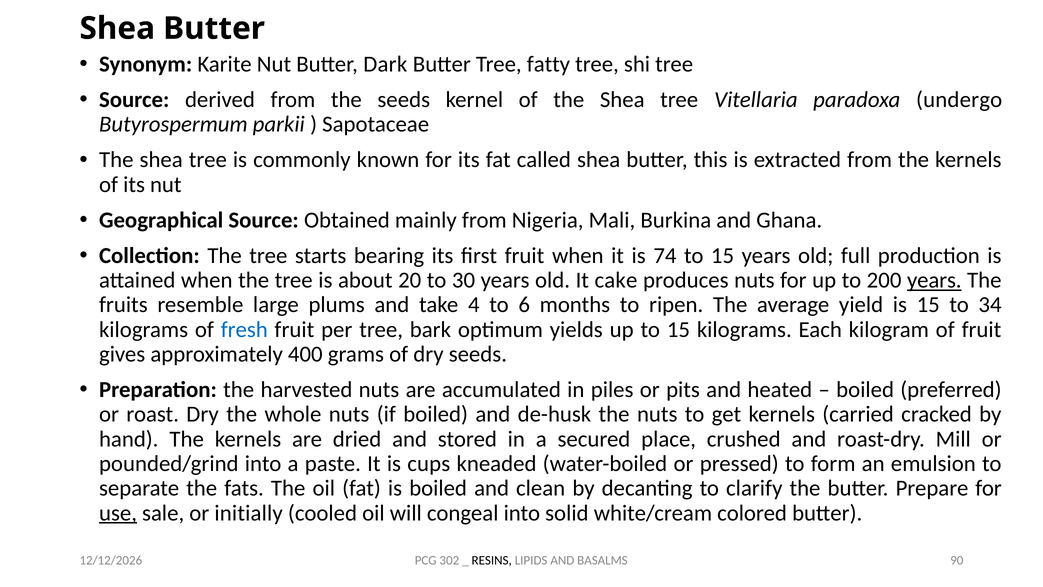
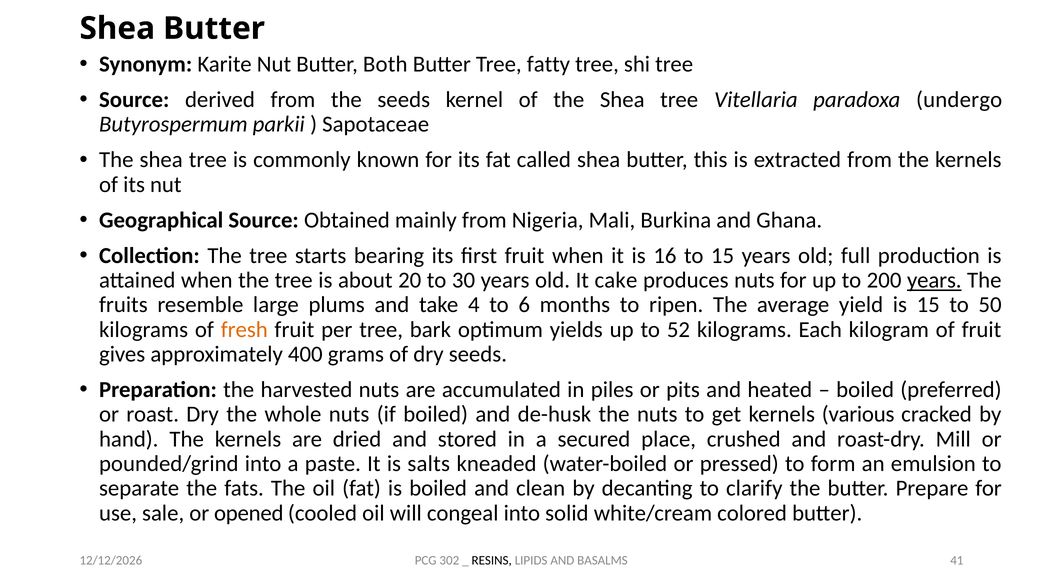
Dark: Dark -> Both (385, 64)
74: 74 -> 16 (665, 255)
34: 34 -> 50 (990, 305)
fresh colour: blue -> orange (244, 329)
up to 15: 15 -> 52 (678, 329)
carried: carried -> various (858, 414)
cups: cups -> salts (429, 463)
use underline: present -> none (118, 513)
initially: initially -> opened (249, 513)
90: 90 -> 41 (957, 560)
